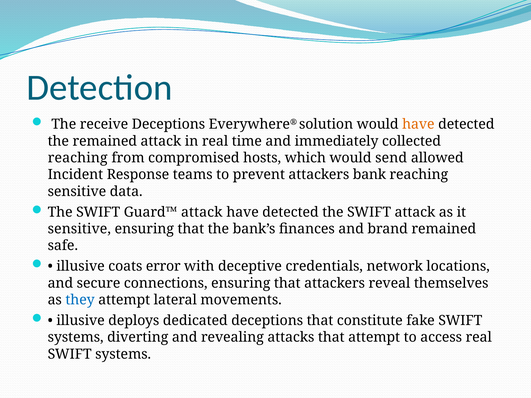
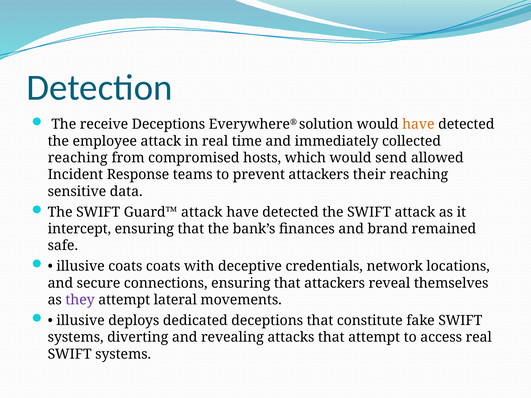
the remained: remained -> employee (105, 141)
bank: bank -> their (369, 175)
sensitive: sensitive -> intercept (79, 229)
coats error: error -> coats (163, 267)
they colour: blue -> purple (80, 300)
